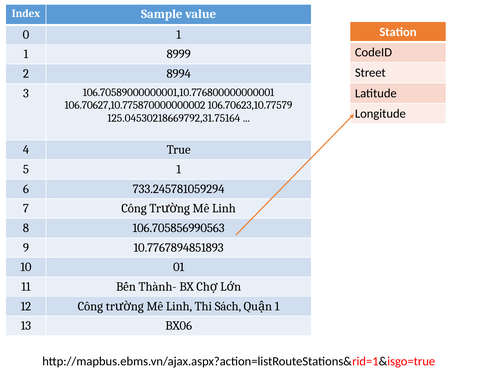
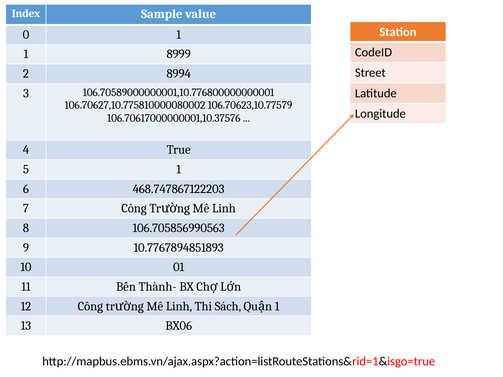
106.70627,10.775870000000002: 106.70627,10.775870000000002 -> 106.70627,10.775810000080002 (135, 105)
125.04530218669792,31.75164: 125.04530218669792,31.75164 -> 106.70617000000001,10.37576 (174, 118)
733.245781059294: 733.245781059294 -> 468.747867122203 (179, 189)
